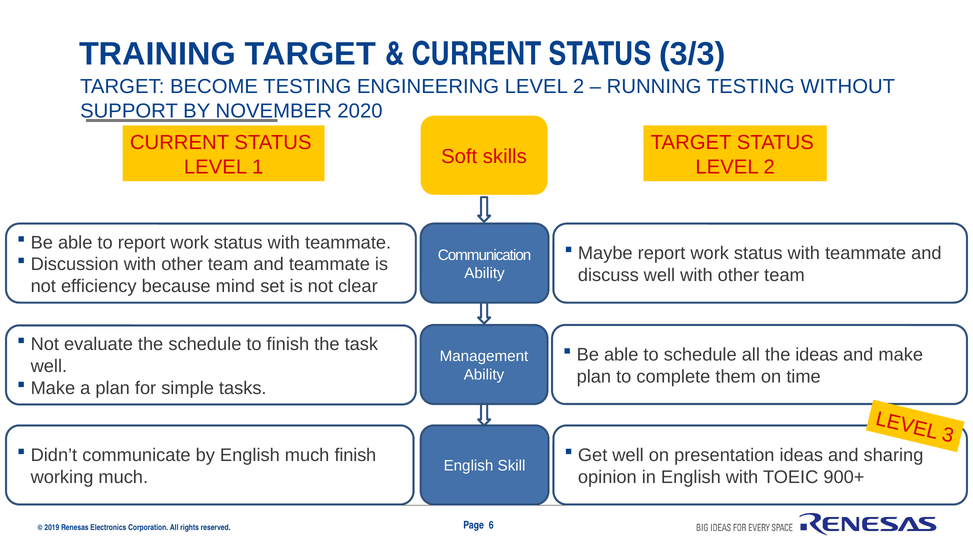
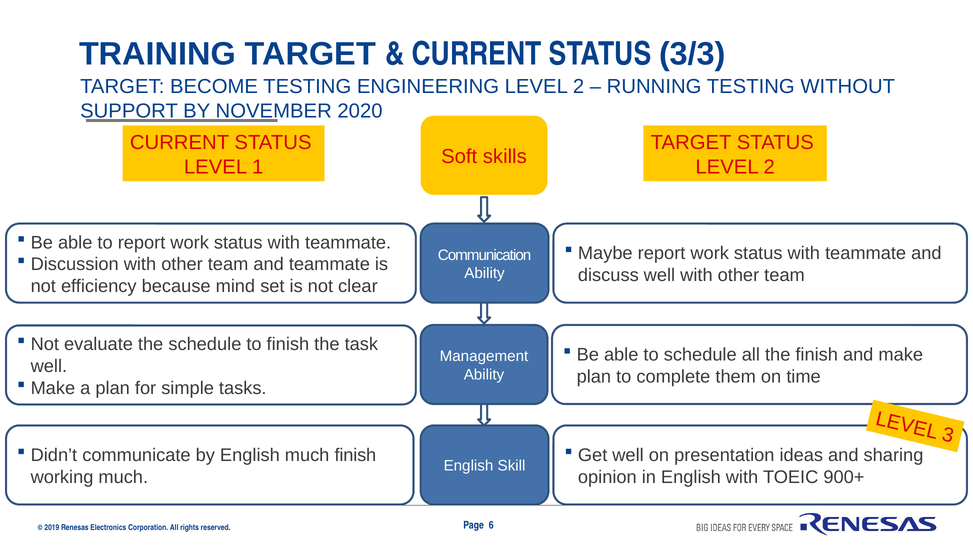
the ideas: ideas -> finish (817, 355)
